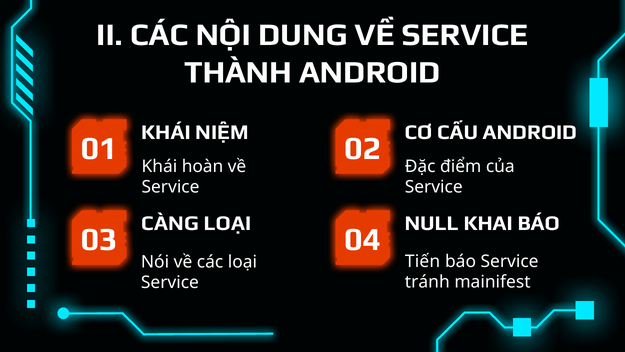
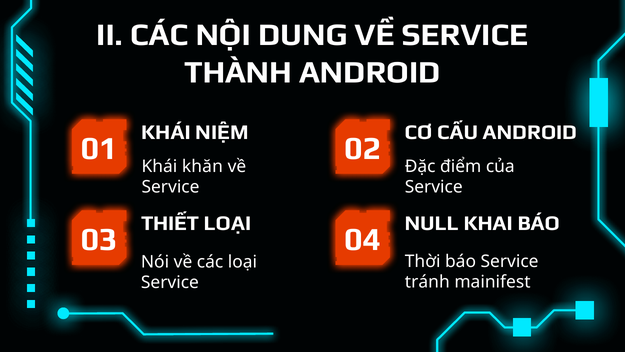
hoàn: hoàn -> khăn (202, 166)
CÀNG: CÀNG -> THIẾT (170, 223)
Tiến: Tiến -> Thời (423, 261)
